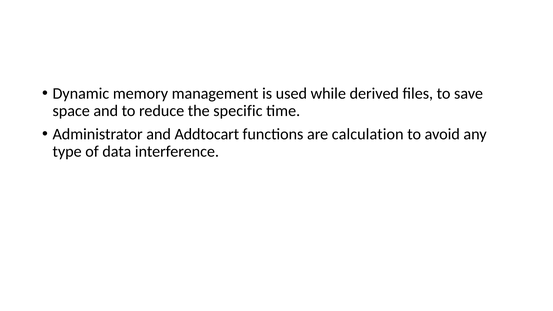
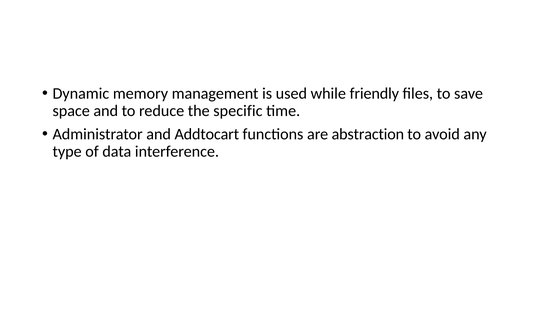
derived: derived -> friendly (374, 93)
calculation: calculation -> abstraction (368, 134)
